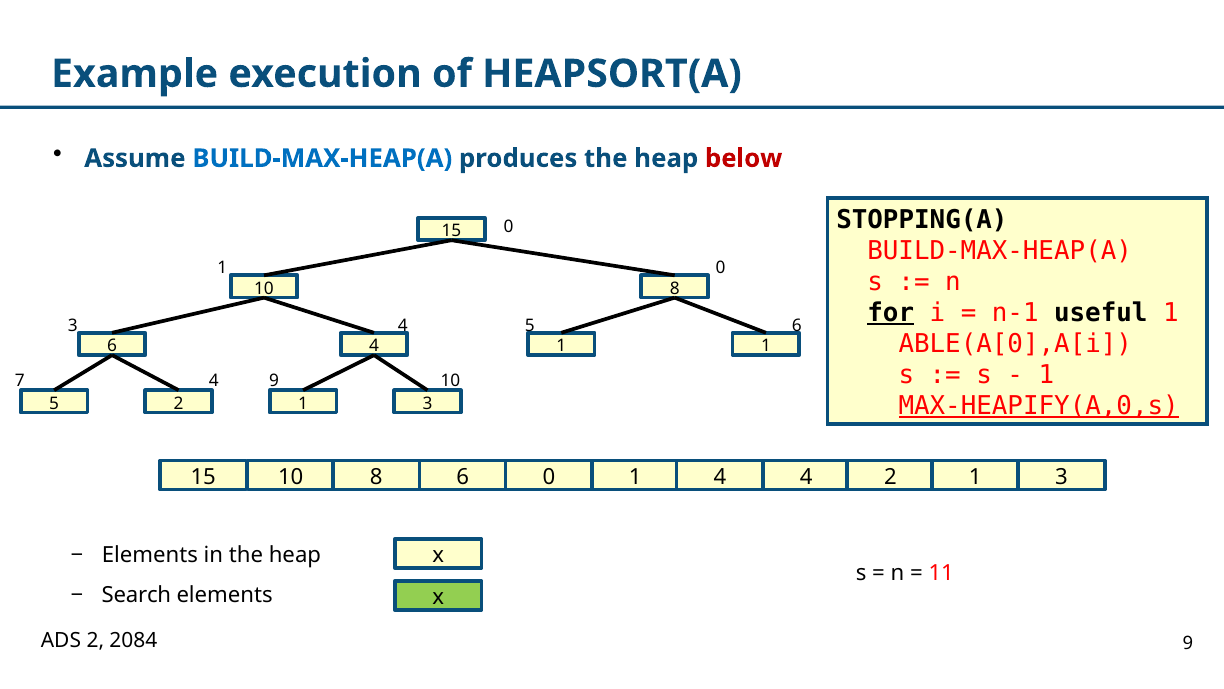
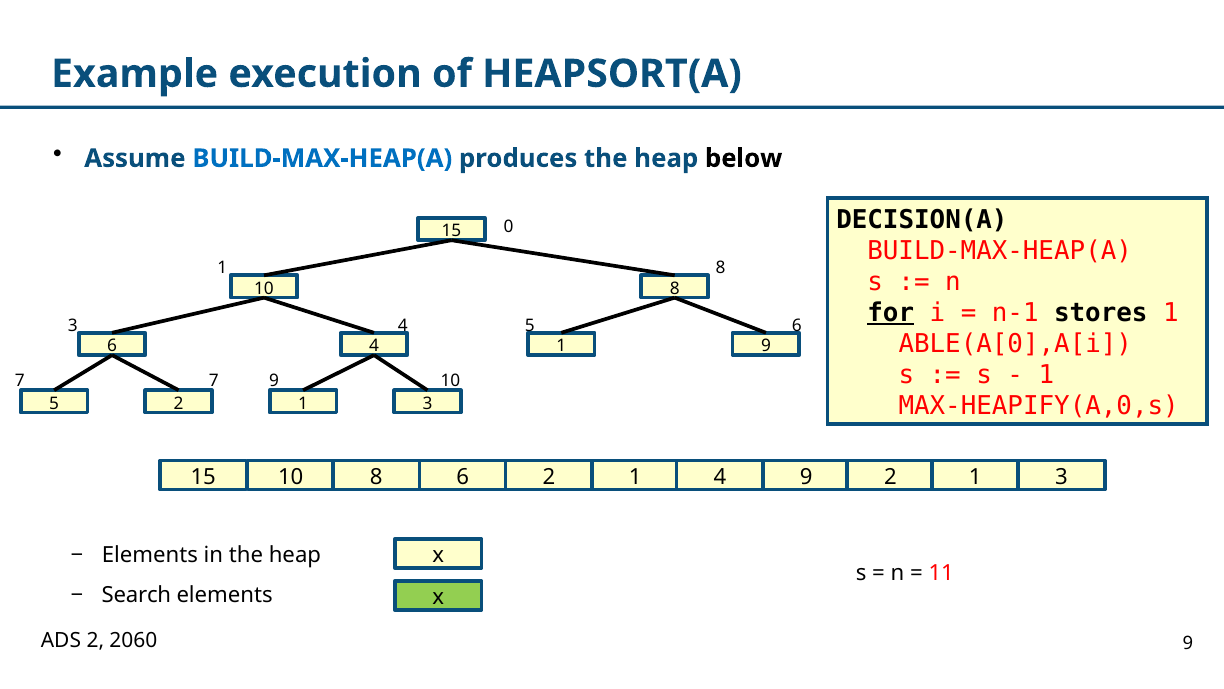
below colour: red -> black (744, 158)
STOPPING(A: STOPPING(A -> DECISION(A (922, 219)
0: 0 -> 8 (721, 268)
useful: useful -> stores (1101, 312)
1: 1 -> 9 (766, 346)
7 4: 4 -> 7 (214, 381)
MAX-HEAPIFY(A,0,s underline: present -> none (1039, 406)
6 0: 0 -> 2 (549, 477)
8 4 4: 4 -> 9 (806, 477)
2084: 2084 -> 2060 (133, 640)
